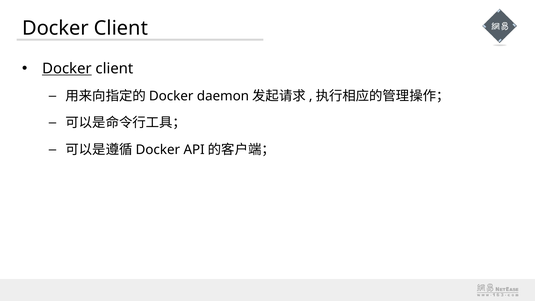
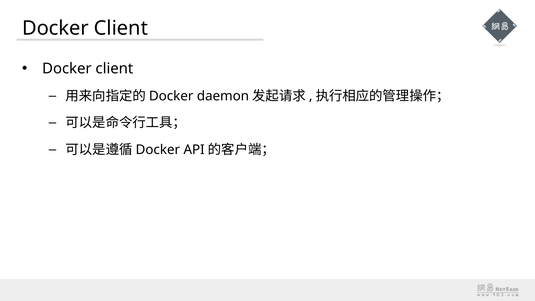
Docker underline: present -> none (67, 69)
